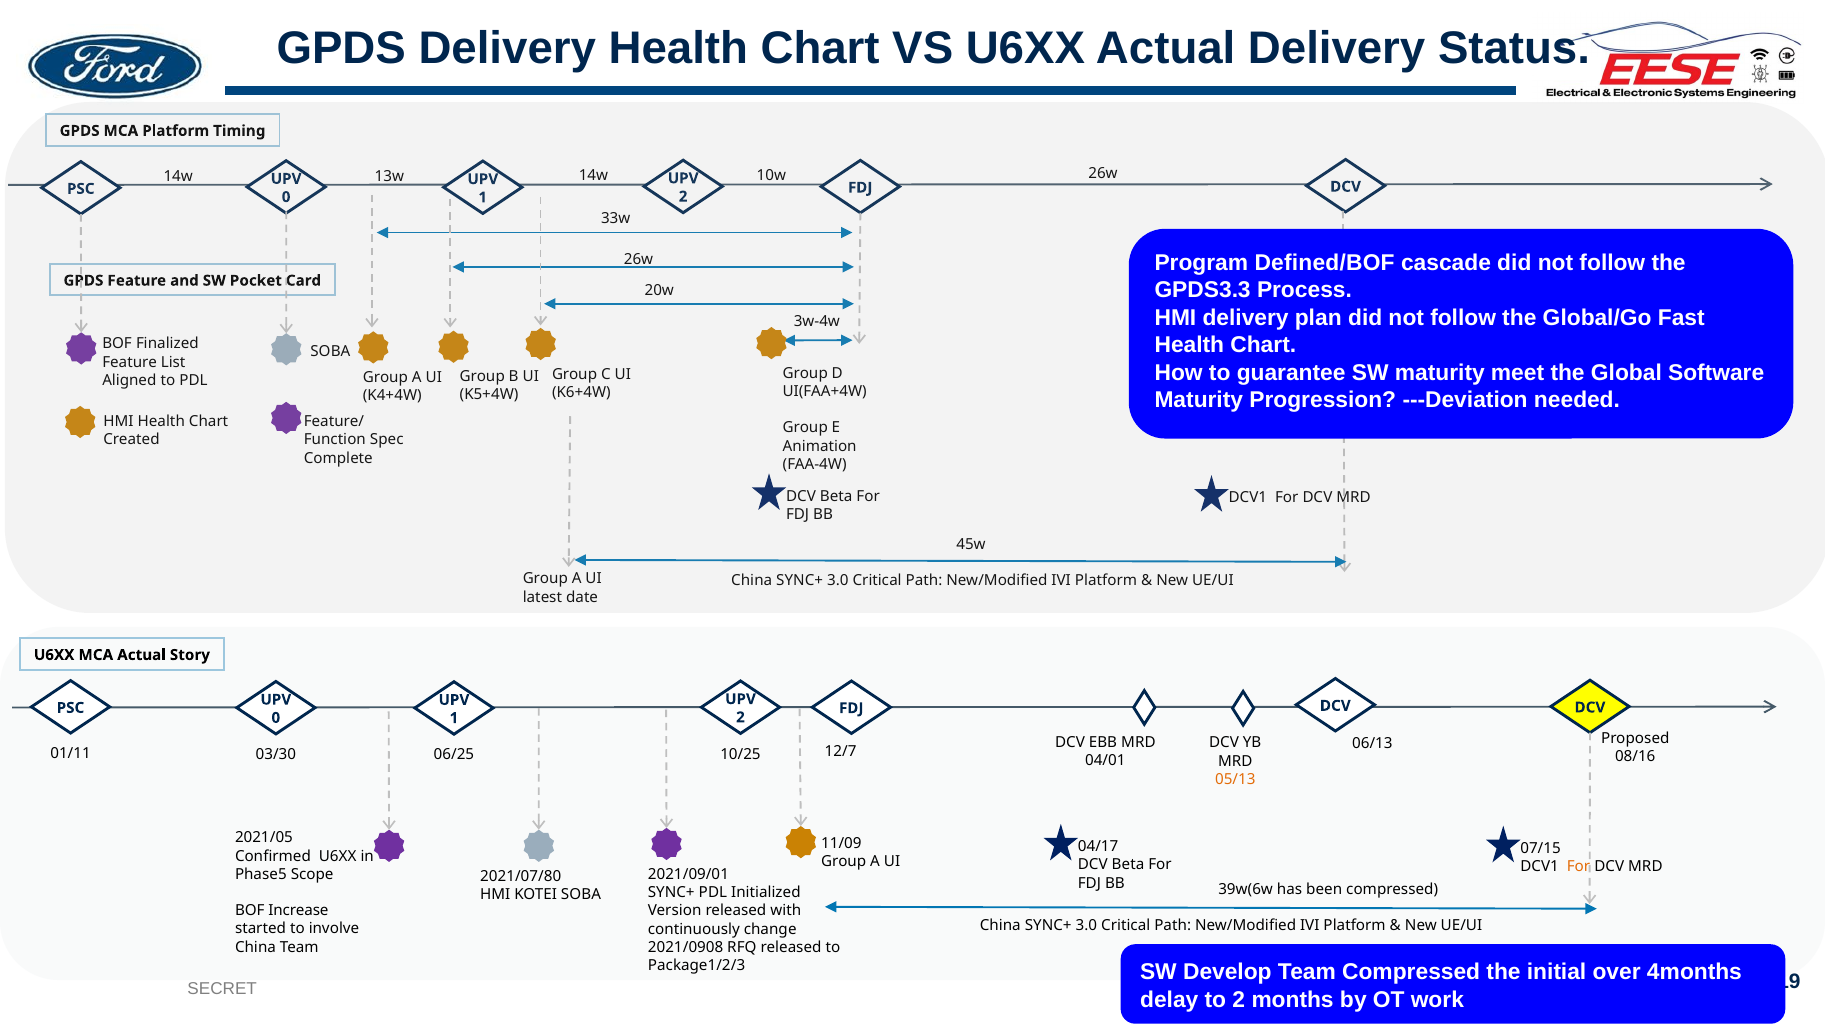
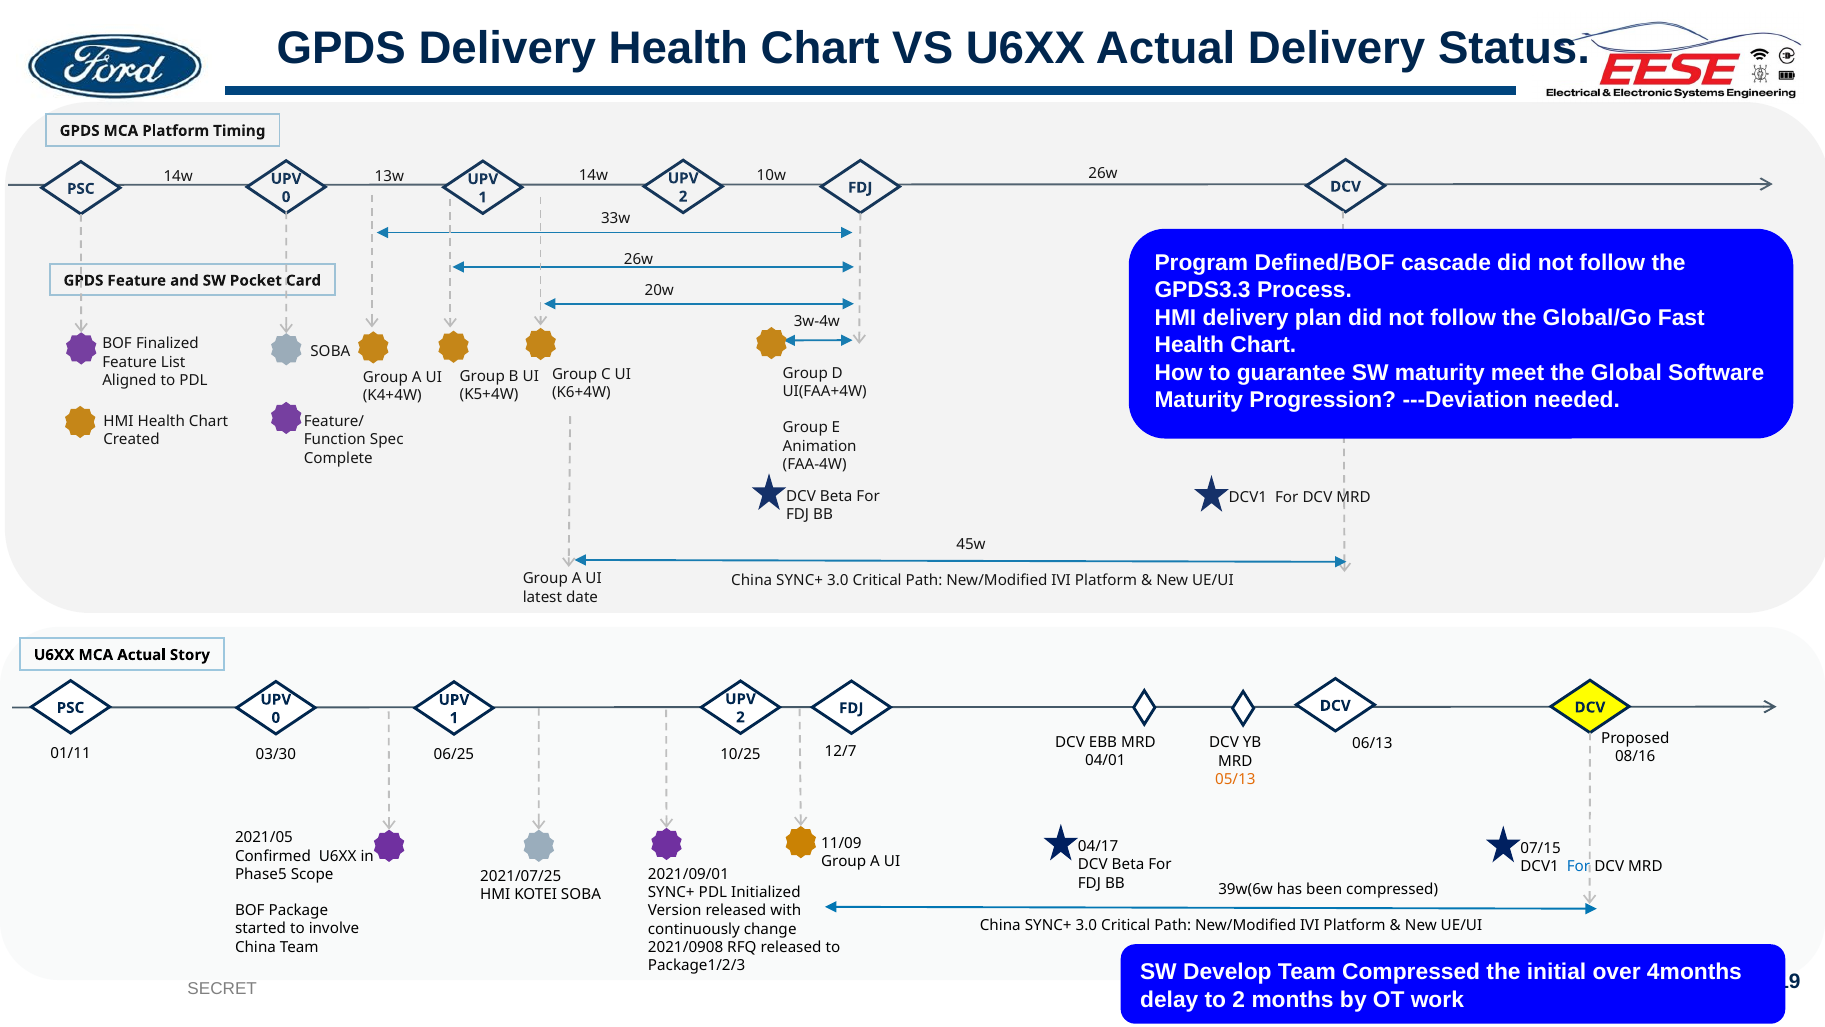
For colour: orange -> blue (1579, 866)
2021/07/80: 2021/07/80 -> 2021/07/25 (521, 876)
Increase: Increase -> Package (298, 910)
